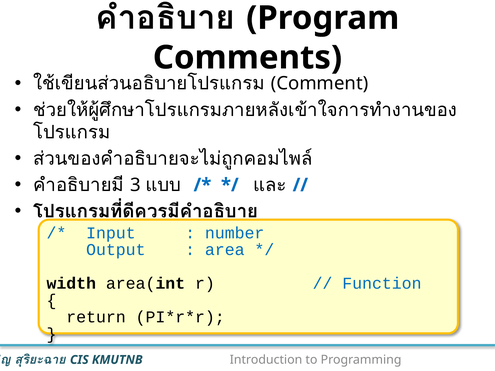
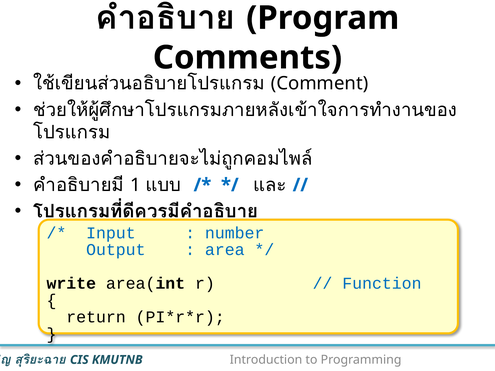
3: 3 -> 1 (135, 185)
width: width -> write (71, 284)
